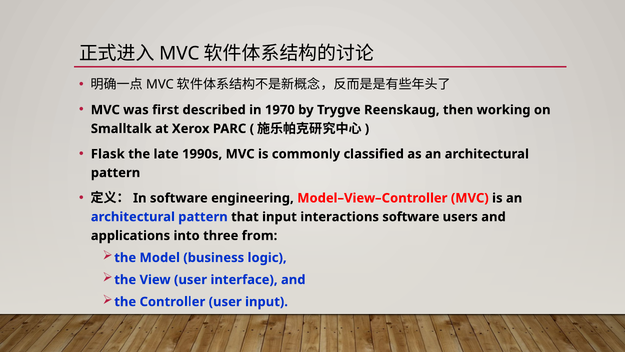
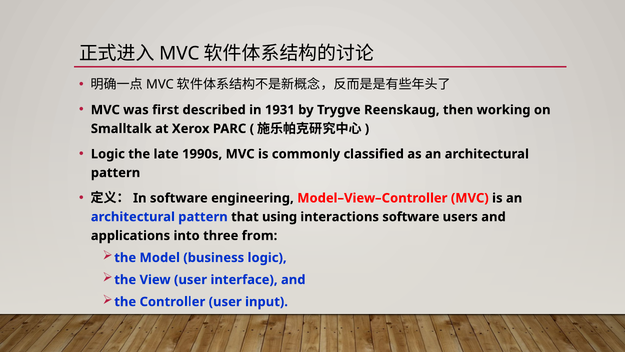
1970: 1970 -> 1931 (280, 110)
Flask: Flask -> Logic (108, 154)
that input: input -> using (280, 217)
